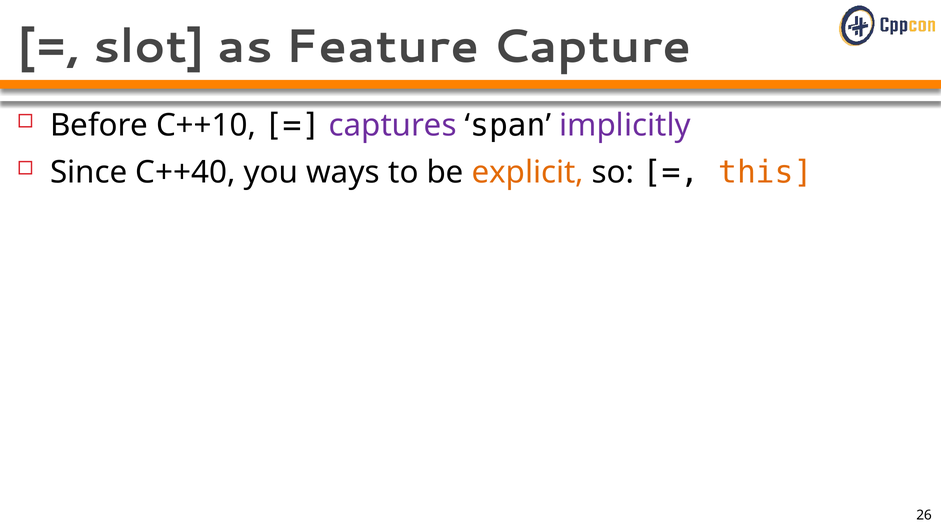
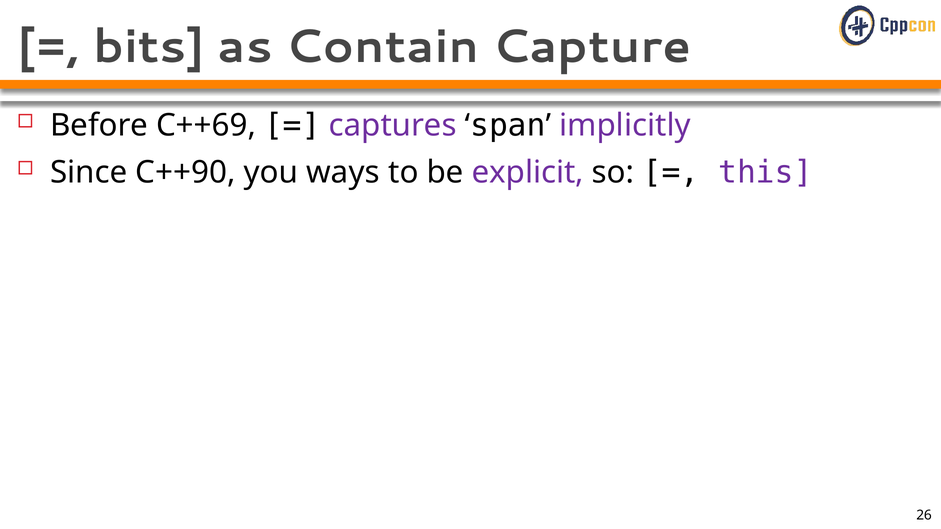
slot: slot -> bits (149, 47)
Feature: Feature -> Contain (382, 47)
C++10: C++10 -> C++69 (206, 126)
C++40: C++40 -> C++90 (185, 172)
explicit colour: orange -> purple (528, 172)
this colour: orange -> purple (765, 172)
